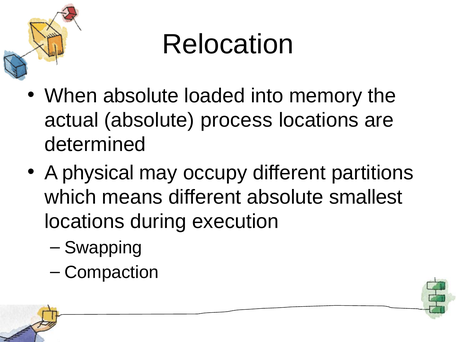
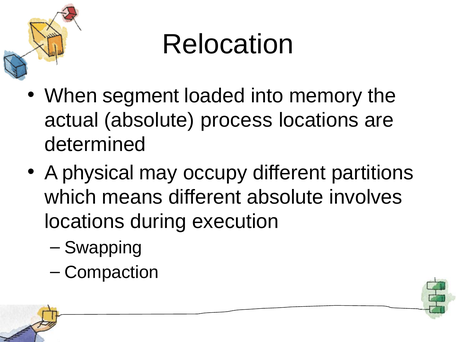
When absolute: absolute -> segment (141, 96)
smallest: smallest -> involves (366, 197)
